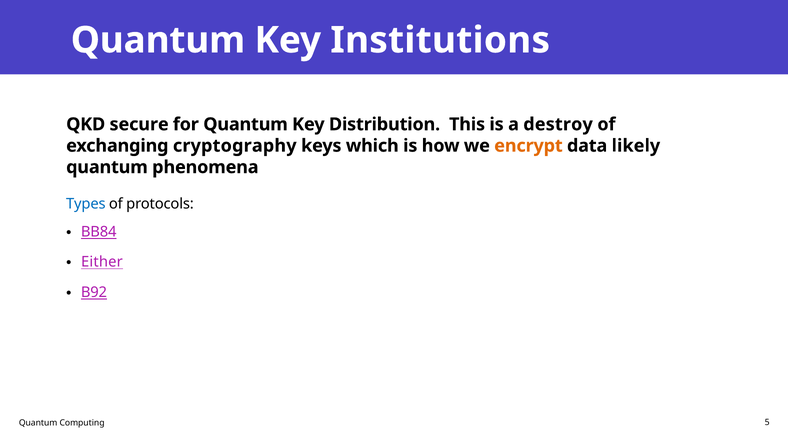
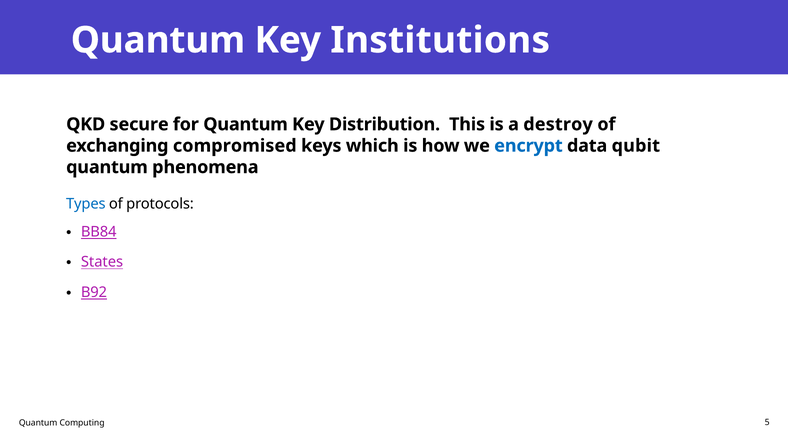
cryptography: cryptography -> compromised (235, 146)
encrypt colour: orange -> blue (528, 146)
likely: likely -> qubit (636, 146)
Either: Either -> States (102, 262)
